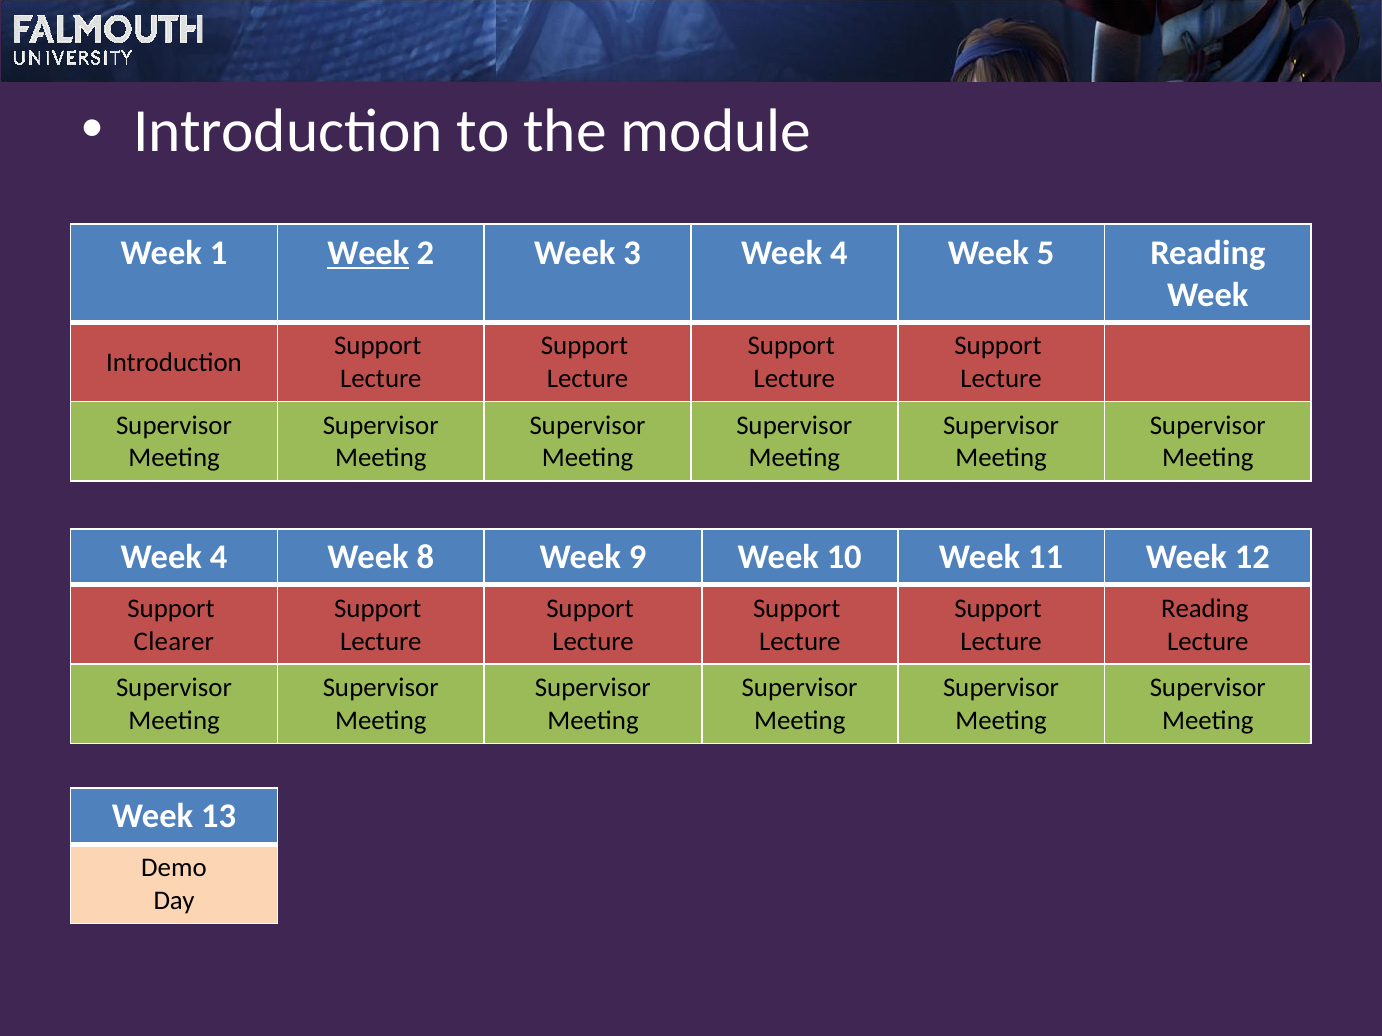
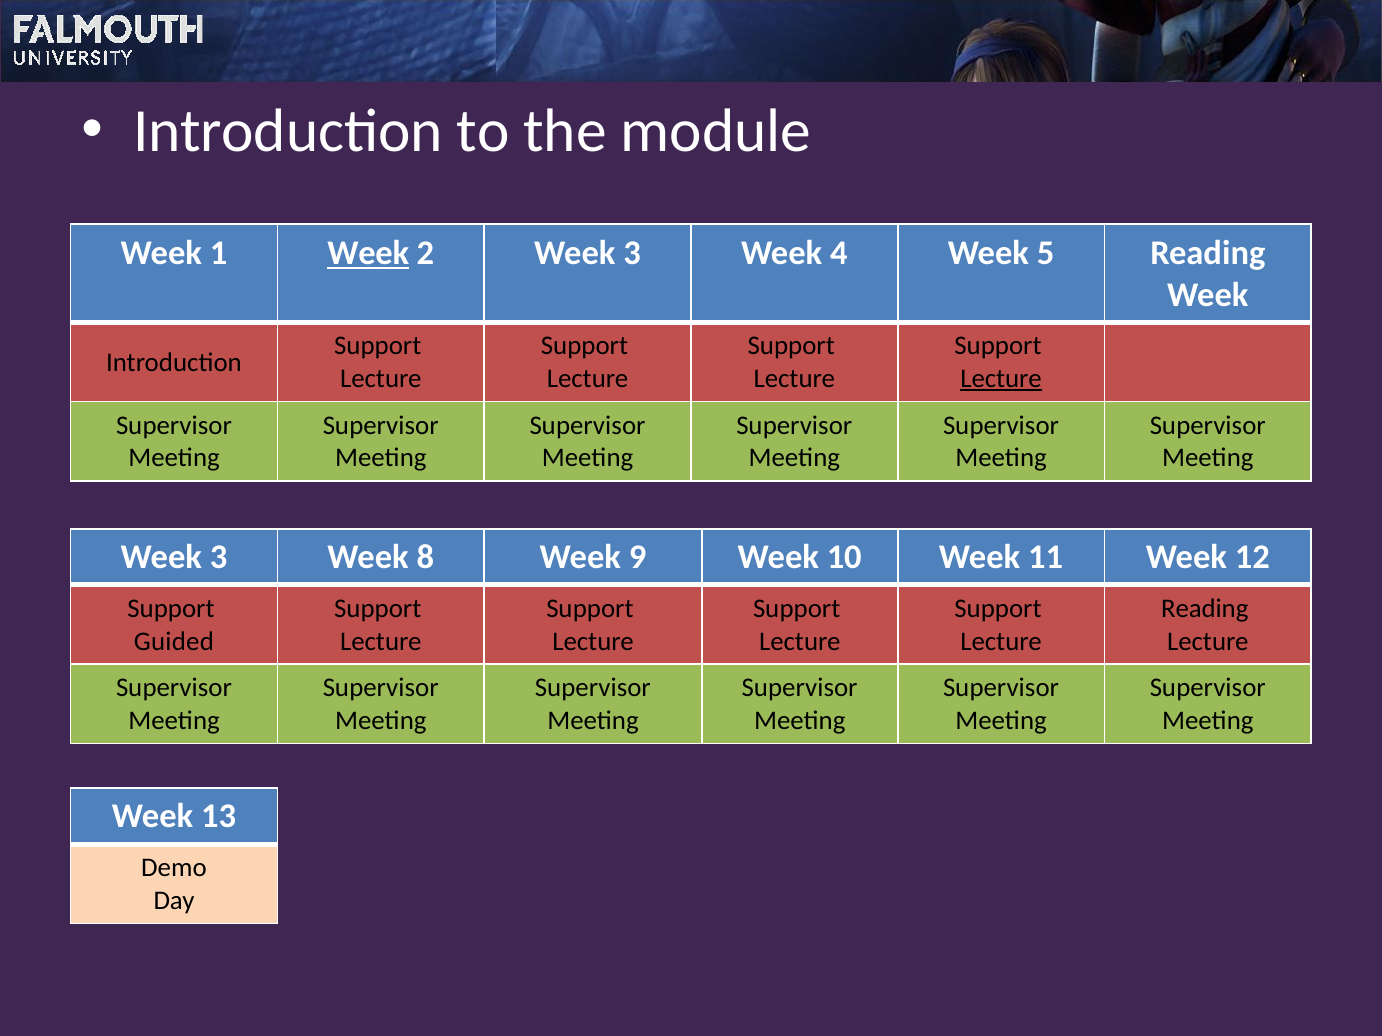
Lecture underline: none -> present (1001, 379)
4: 4 -> 3 (219, 558)
Clearer: Clearer -> Guided (174, 641)
